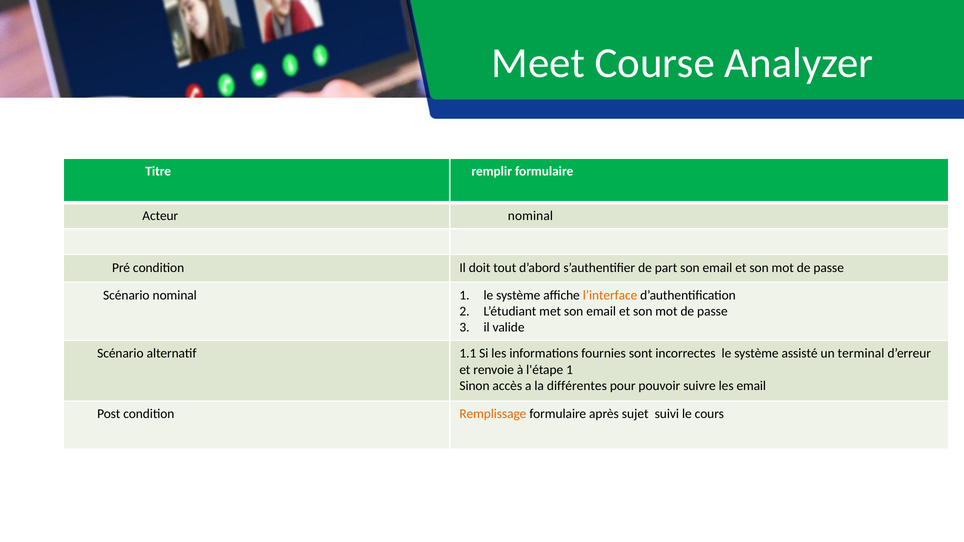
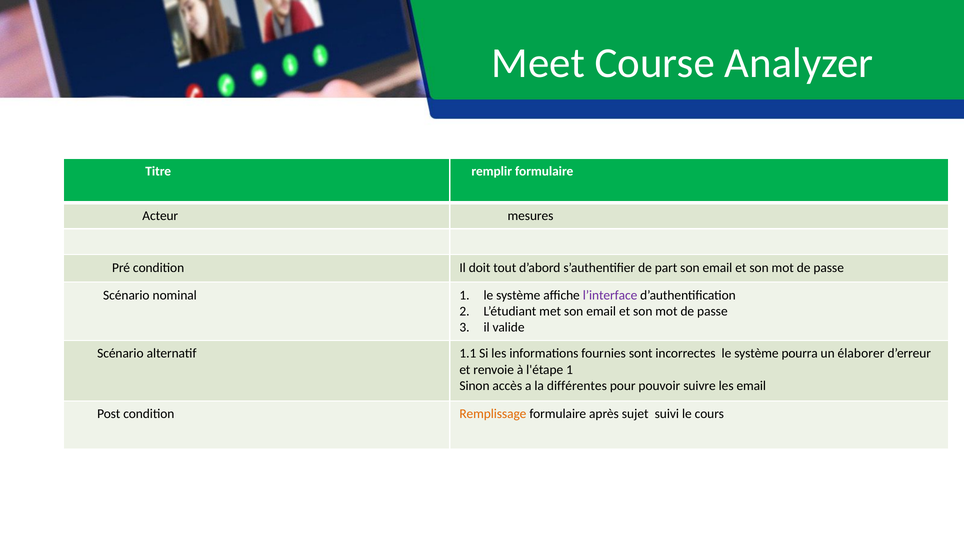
Acteur nominal: nominal -> mesures (531, 216)
l’interface colour: orange -> purple (610, 295)
assisté: assisté -> pourra (800, 354)
terminal: terminal -> élaborer (861, 354)
